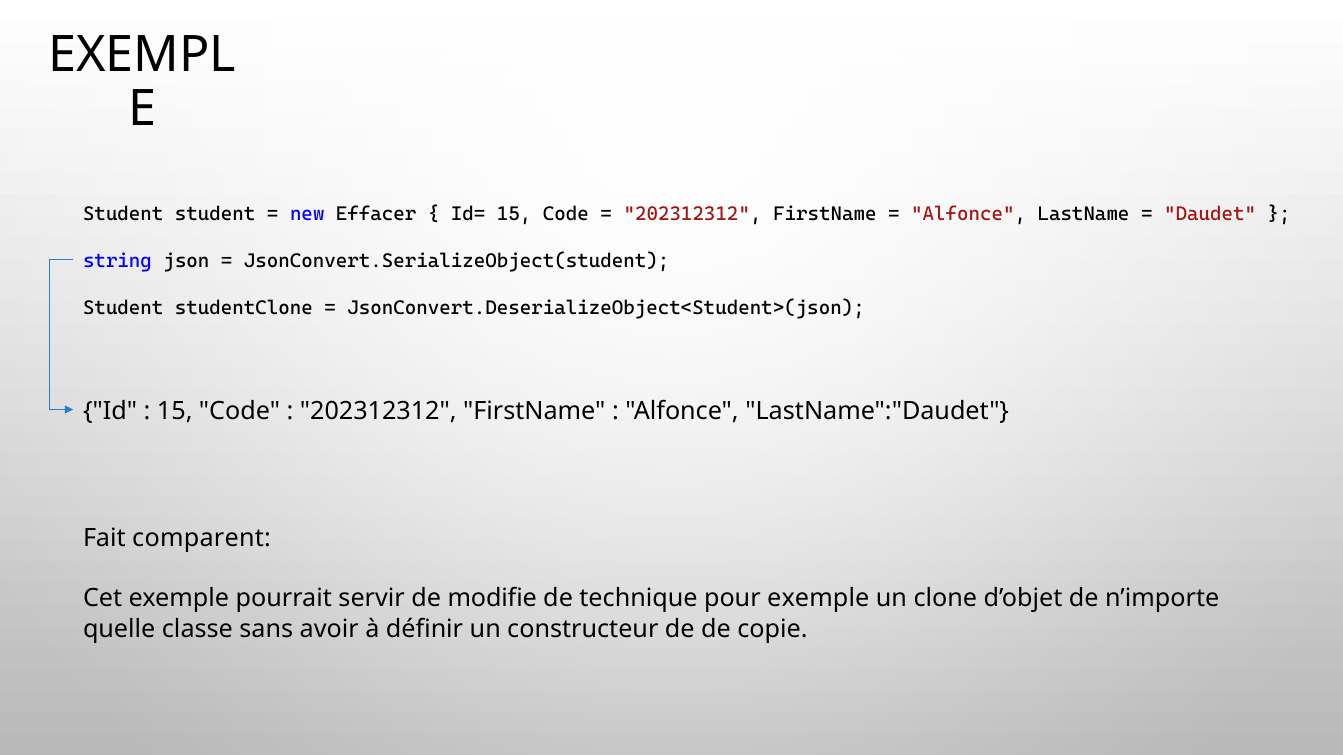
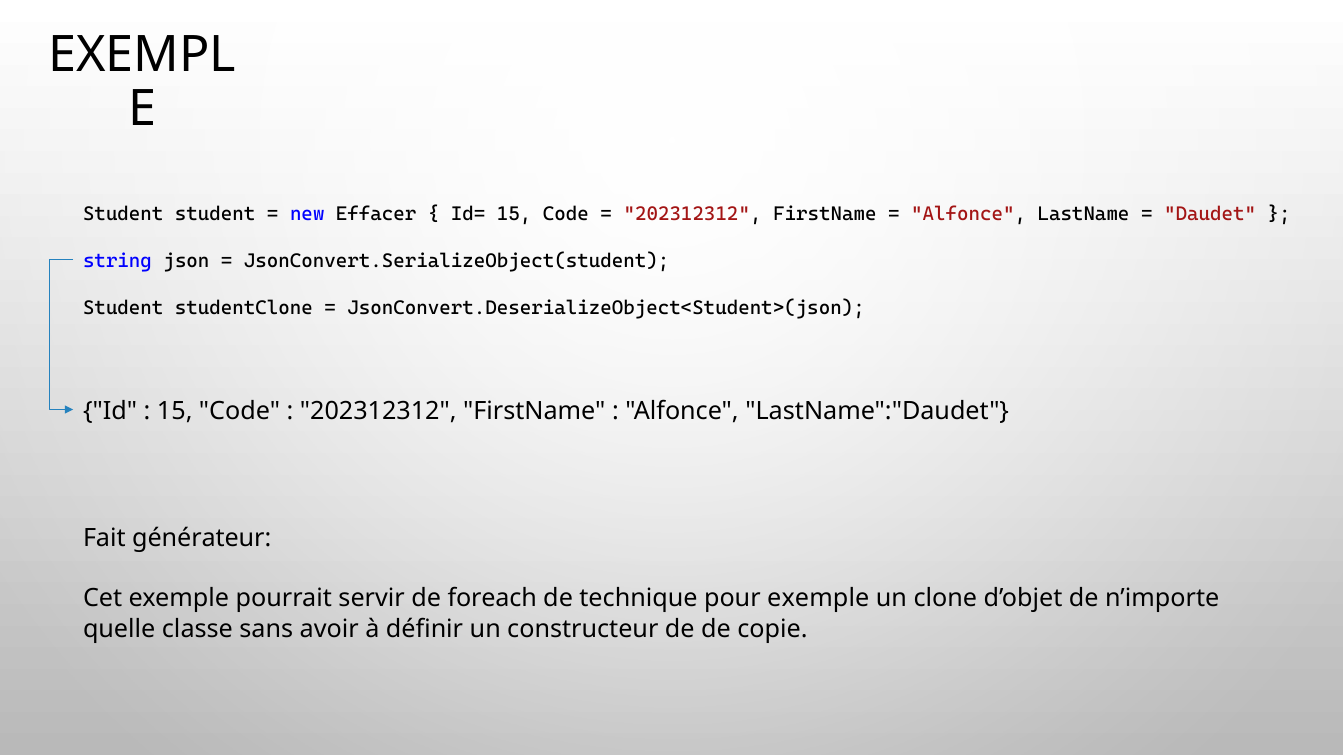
comparent: comparent -> générateur (202, 538)
modifie: modifie -> foreach (492, 599)
